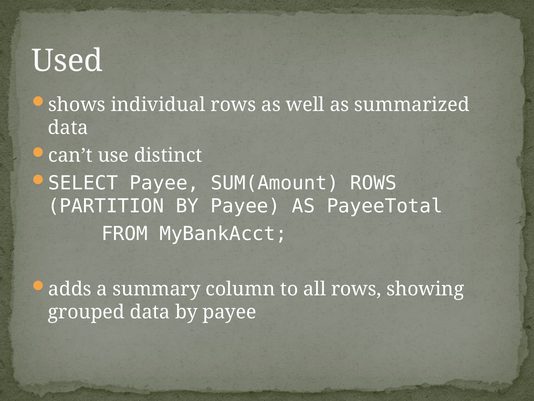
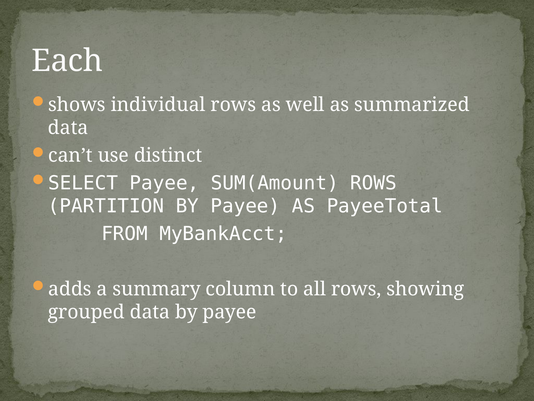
Used: Used -> Each (67, 61)
